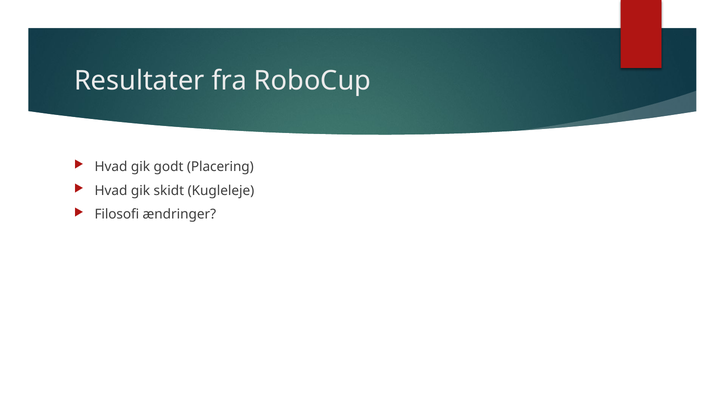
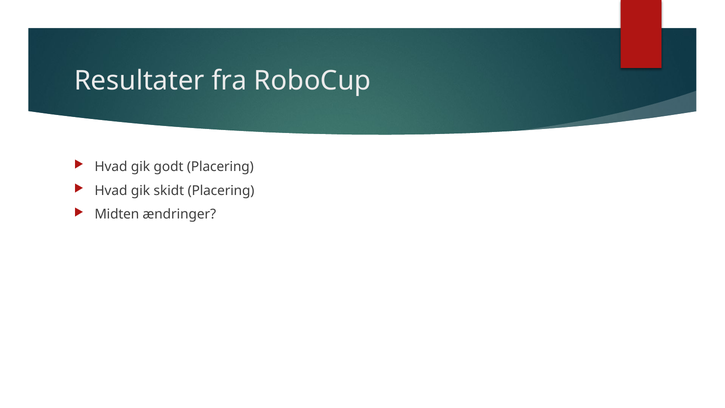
skidt Kugleleje: Kugleleje -> Placering (221, 191)
Filosofi: Filosofi -> Midten (117, 214)
